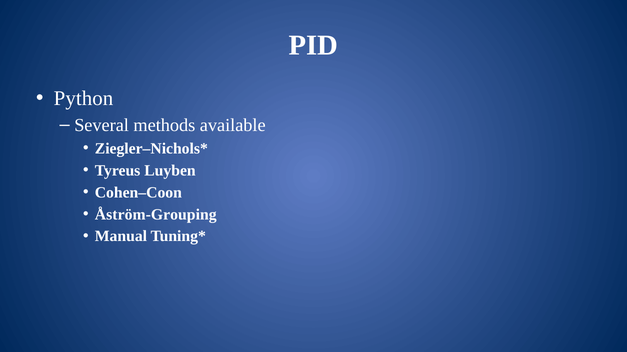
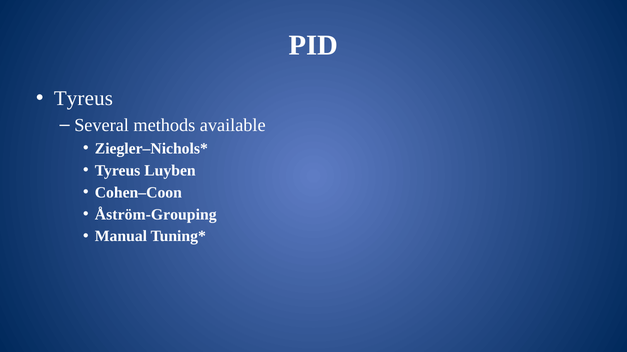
Python: Python -> Tyreus (83, 99)
